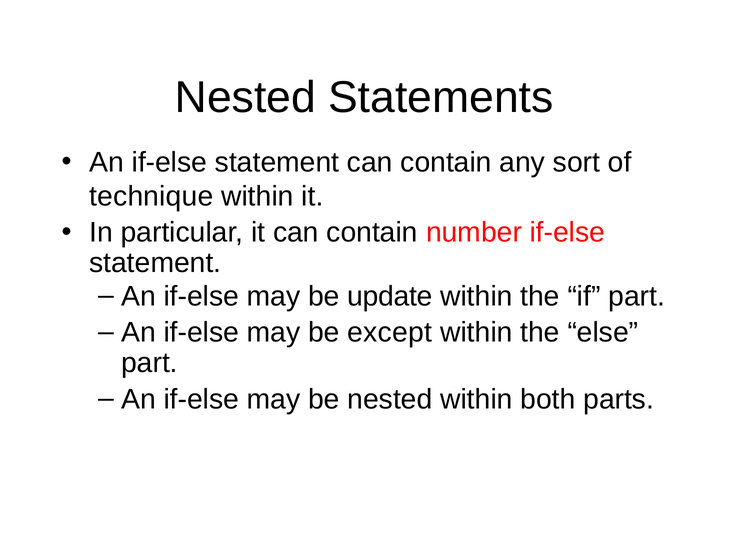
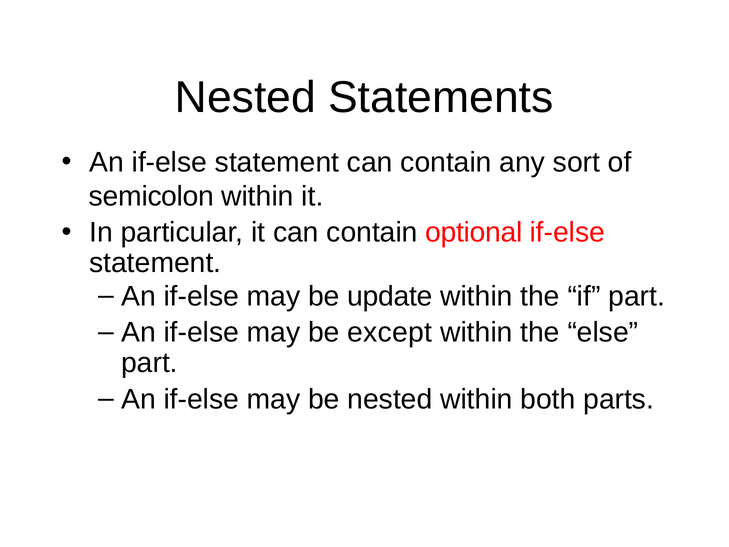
technique: technique -> semicolon (152, 196)
number: number -> optional (474, 232)
